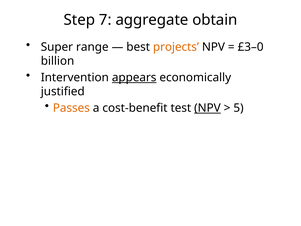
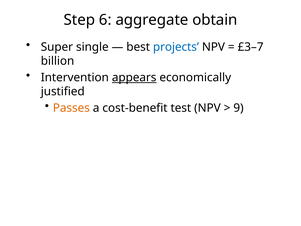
7: 7 -> 6 (105, 20)
range: range -> single (92, 47)
projects colour: orange -> blue (176, 47)
£3–0: £3–0 -> £3–7 (251, 47)
NPV underline: present -> none (207, 108)
5: 5 -> 9 (239, 108)
